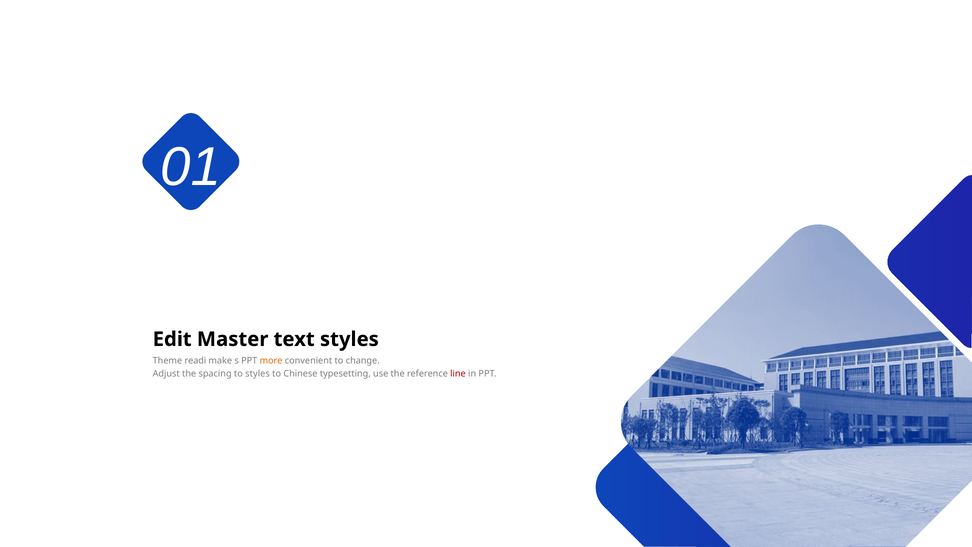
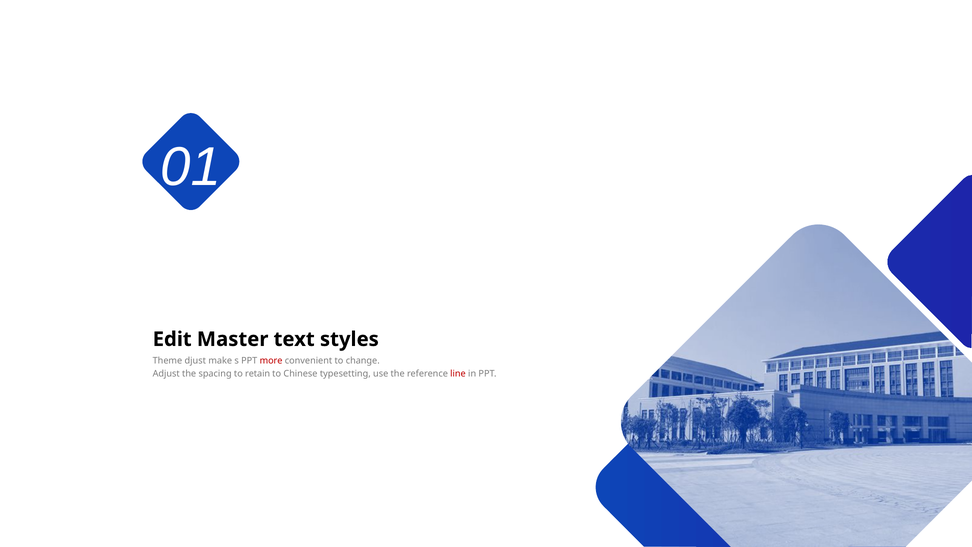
readi: readi -> djust (195, 360)
more colour: orange -> red (271, 360)
to styles: styles -> retain (258, 374)
